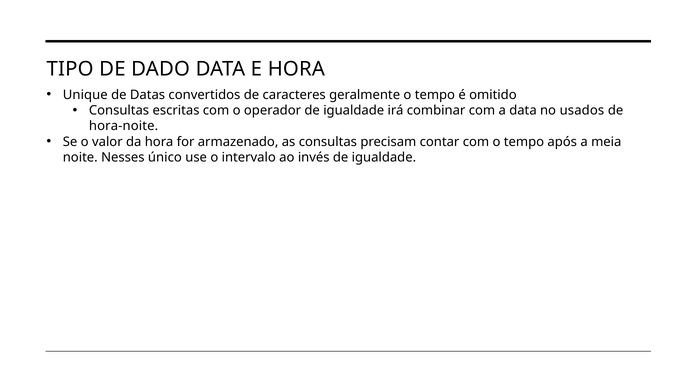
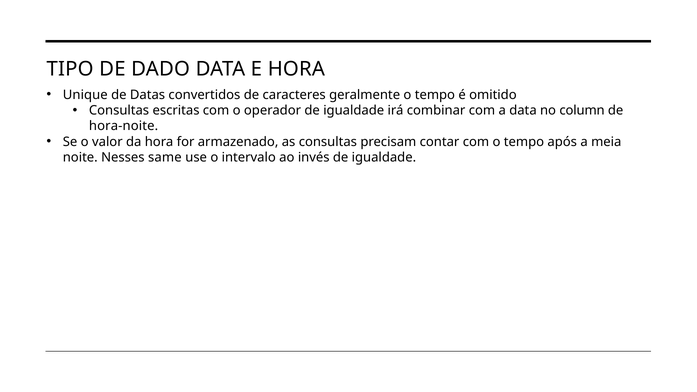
usados: usados -> column (582, 110)
único: único -> same (165, 157)
